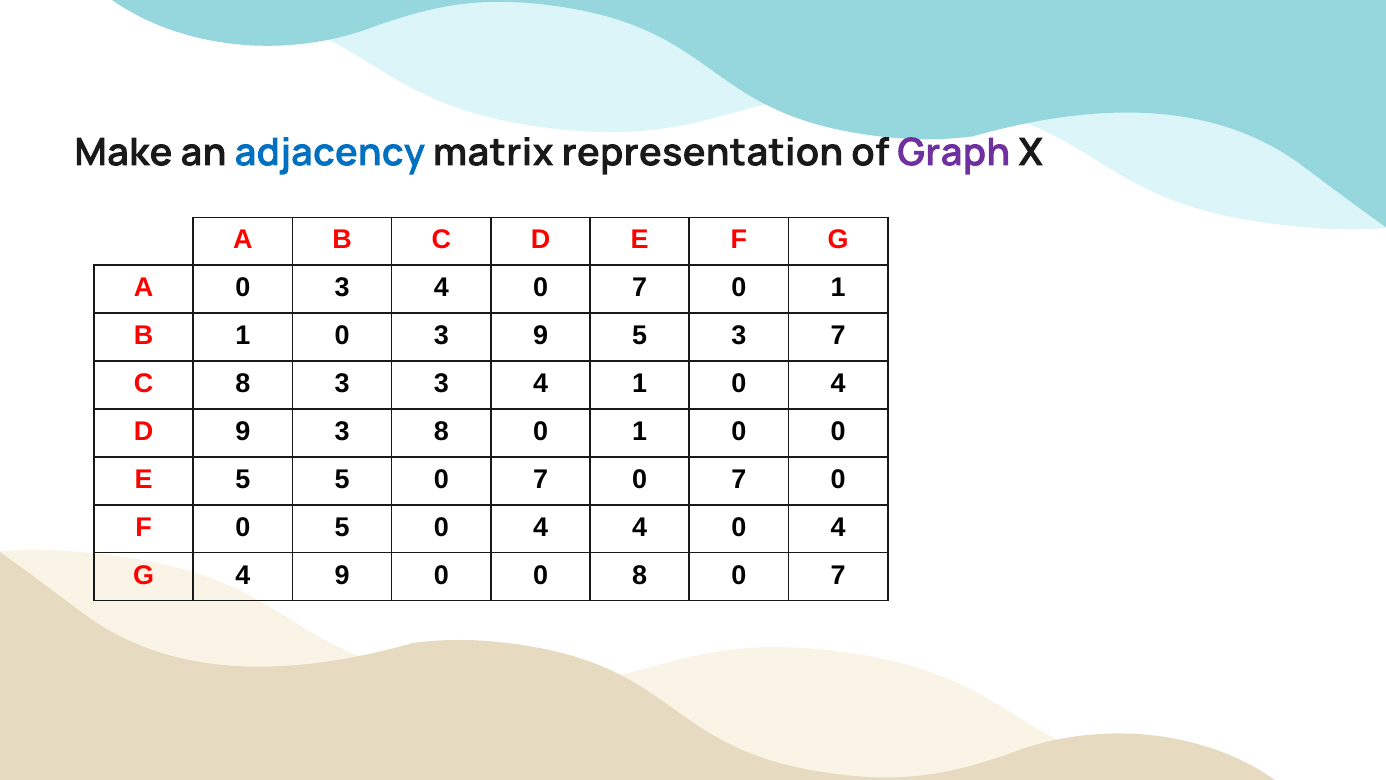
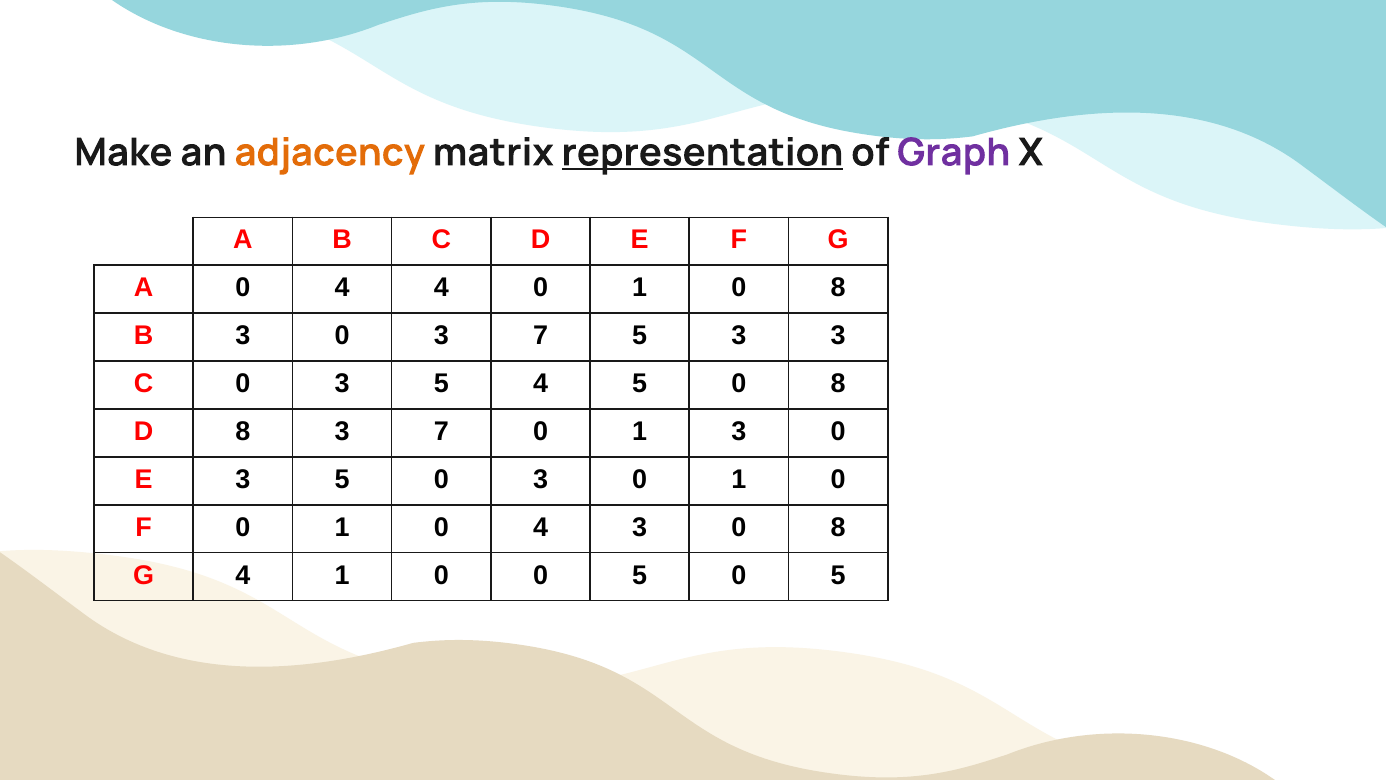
adjacency colour: blue -> orange (330, 153)
representation underline: none -> present (702, 153)
A 0 3: 3 -> 4 (342, 288)
4 0 7: 7 -> 1 (640, 288)
1: 1 -> 8 (838, 288)
B 1: 1 -> 3 (243, 336)
0 3 9: 9 -> 7 (541, 336)
3 7: 7 -> 3 (838, 336)
C 8: 8 -> 0 (243, 383)
3: 3 -> 5 (441, 383)
4 1: 1 -> 5 (640, 383)
4: 4 -> 8 (838, 383)
D 9: 9 -> 8 (243, 431)
8: 8 -> 7 (441, 431)
0 1 0: 0 -> 3 (739, 431)
E 5: 5 -> 3 (243, 479)
5 0 7: 7 -> 3 (541, 479)
7: 7 -> 1 (739, 479)
F 0 5: 5 -> 1 (342, 527)
4 4: 4 -> 3 (640, 527)
4: 4 -> 8 (838, 527)
4 9: 9 -> 1 (342, 575)
0 0 8: 8 -> 5 (640, 575)
7: 7 -> 5 (838, 575)
